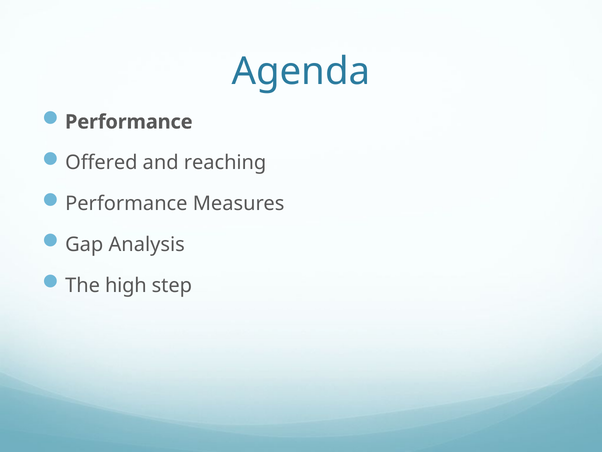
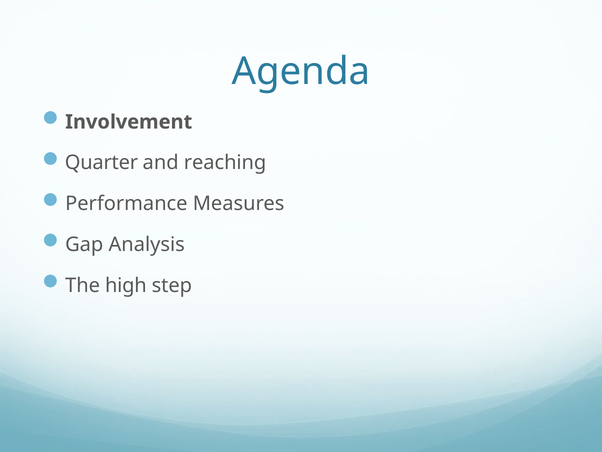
Performance: Performance -> Involvement (129, 122)
Offered: Offered -> Quarter (101, 163)
